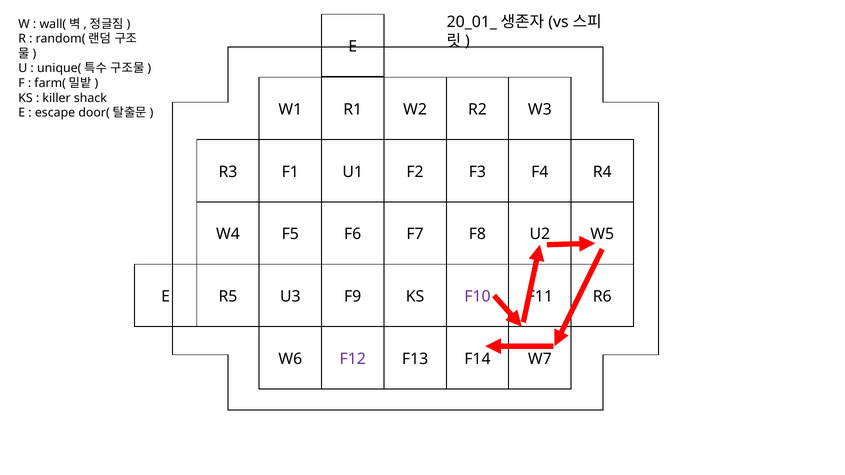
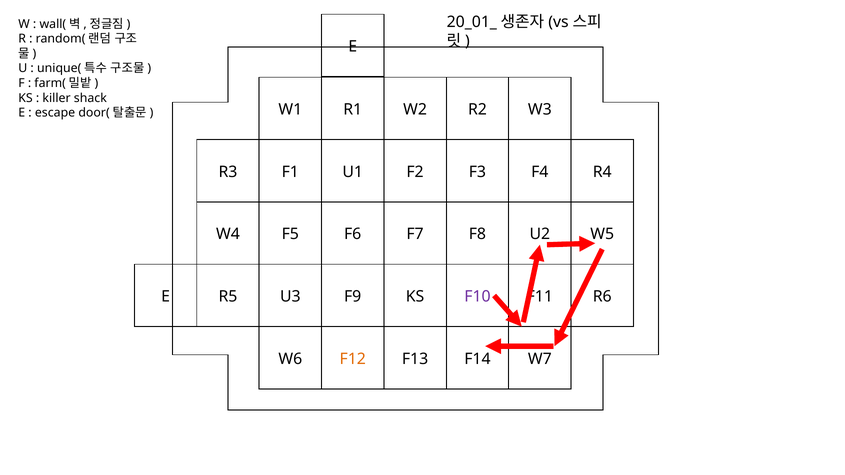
F12 colour: purple -> orange (353, 359)
